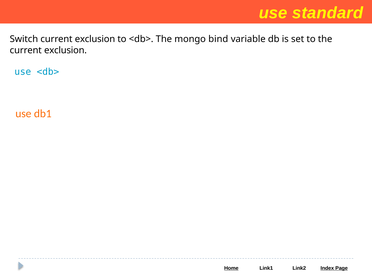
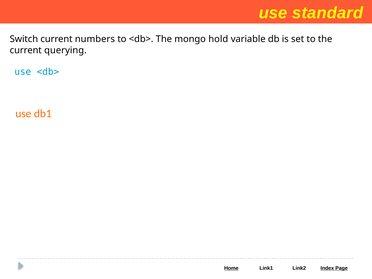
Switch current exclusion: exclusion -> numbers (95, 39)
bind: bind -> hold (218, 39)
exclusion: exclusion -> querying (65, 50)
